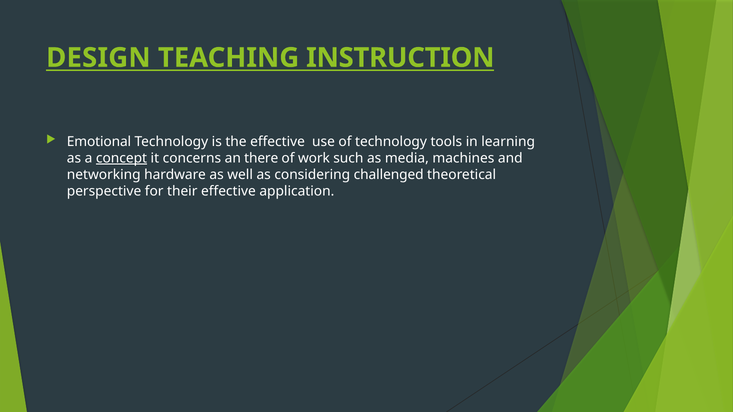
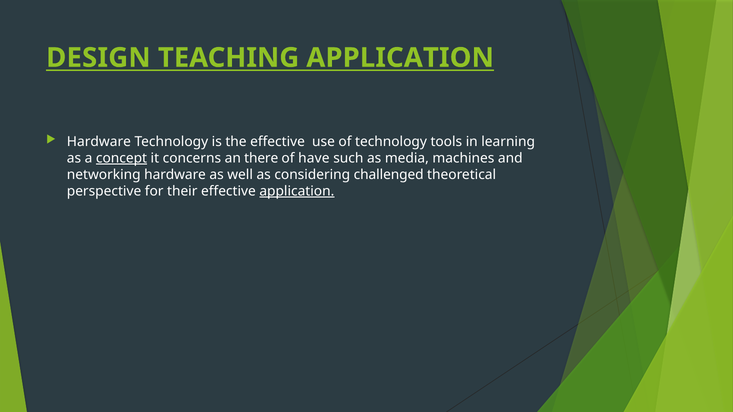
TEACHING INSTRUCTION: INSTRUCTION -> APPLICATION (400, 58)
Emotional: Emotional -> Hardware (99, 142)
work: work -> have (314, 158)
application underline: none -> present (297, 191)
